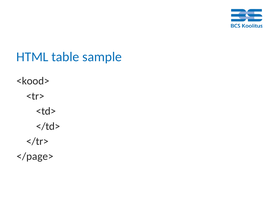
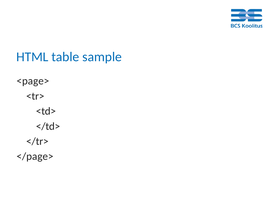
<kood>: <kood> -> <page> (33, 81)
